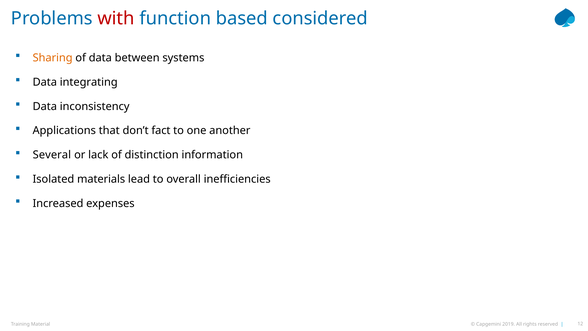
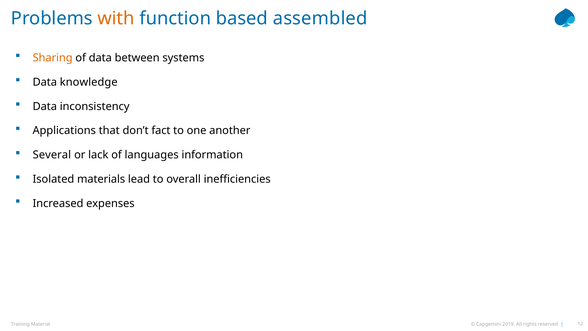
with colour: red -> orange (116, 18)
considered: considered -> assembled (320, 18)
integrating: integrating -> knowledge (89, 82)
distinction: distinction -> languages (152, 155)
